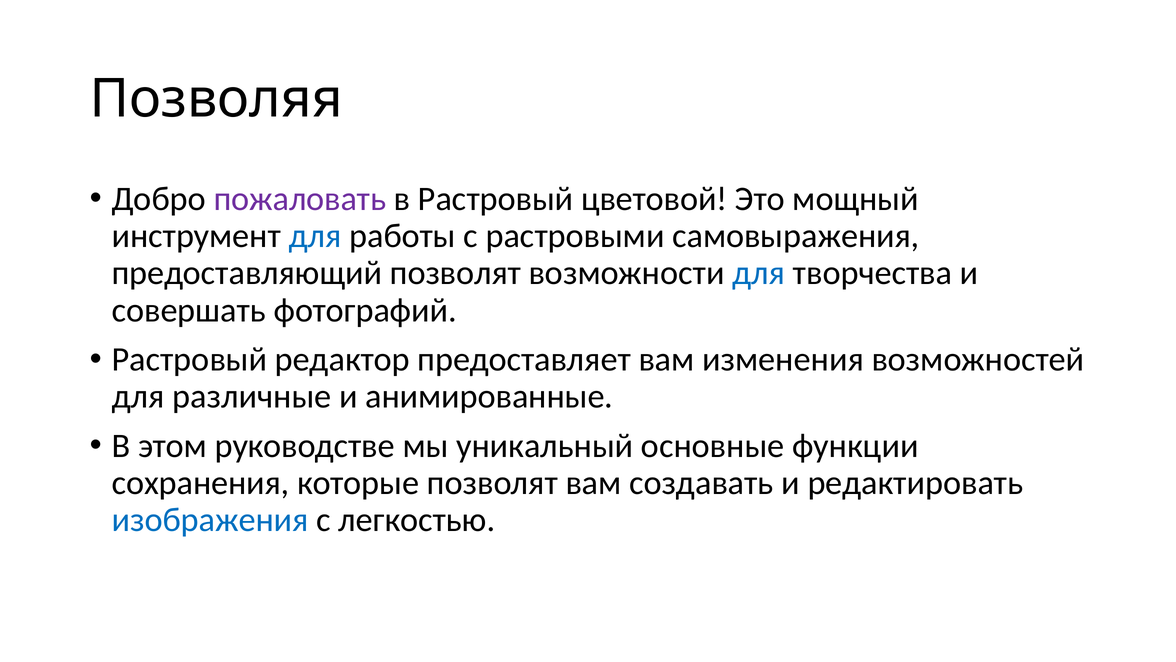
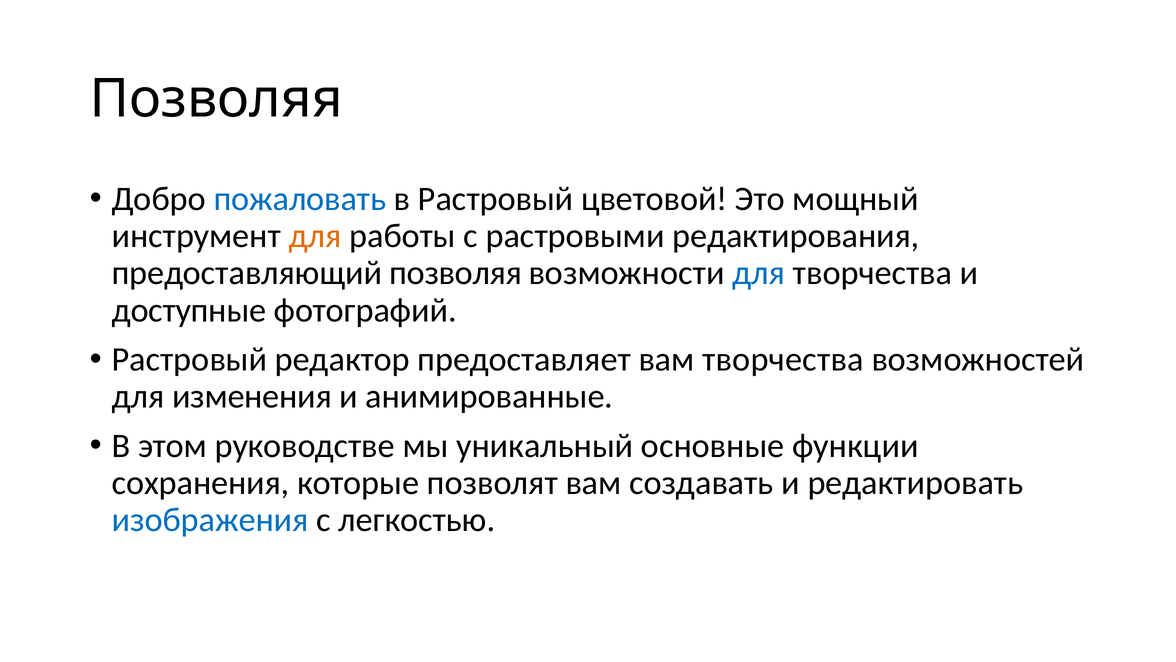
пожаловать colour: purple -> blue (300, 199)
для colour: blue -> orange (315, 236)
самовыражения: самовыражения -> редактирования (796, 236)
предоставляющий позволят: позволят -> позволяя (456, 273)
совершать: совершать -> доступные (189, 310)
вам изменения: изменения -> творчества (783, 359)
различные: различные -> изменения (252, 396)
